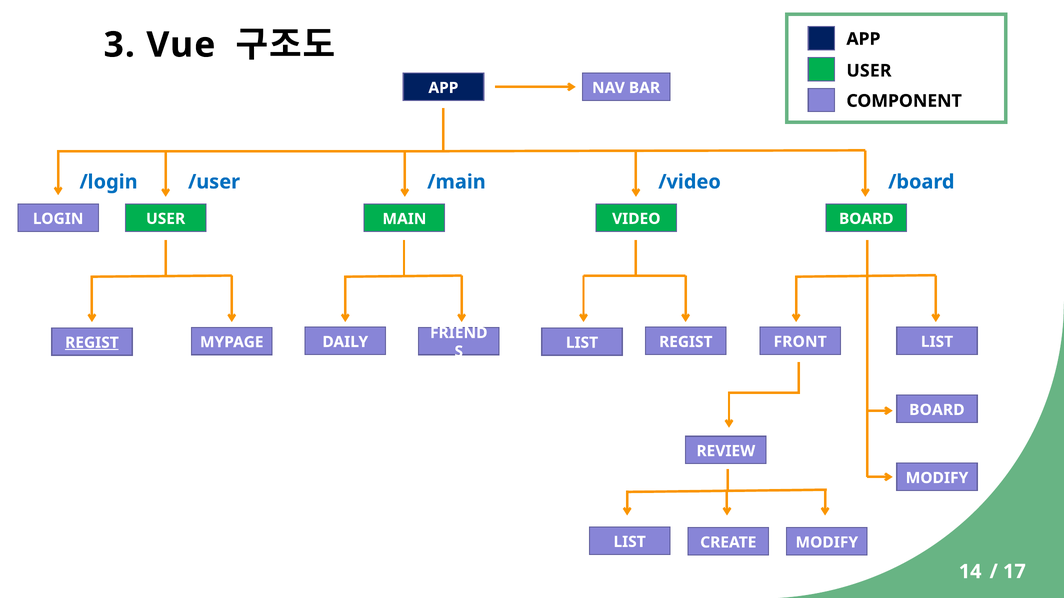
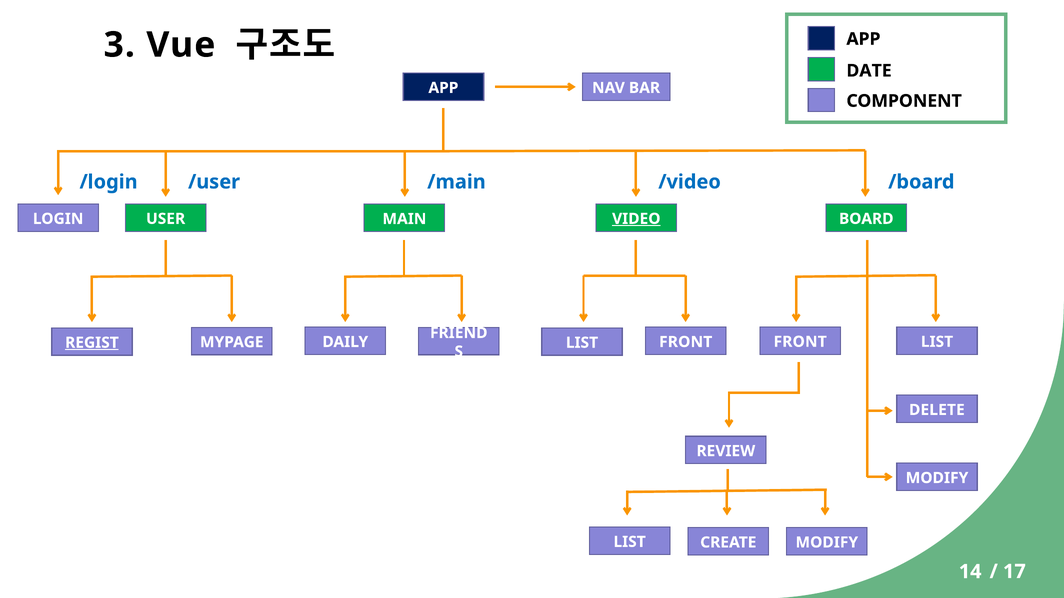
USER: USER -> DATE (869, 71)
VIDEO underline: none -> present (636, 219)
REGIST: REGIST -> FRONT (686, 342)
BOARD: BOARD -> DELETE (937, 410)
